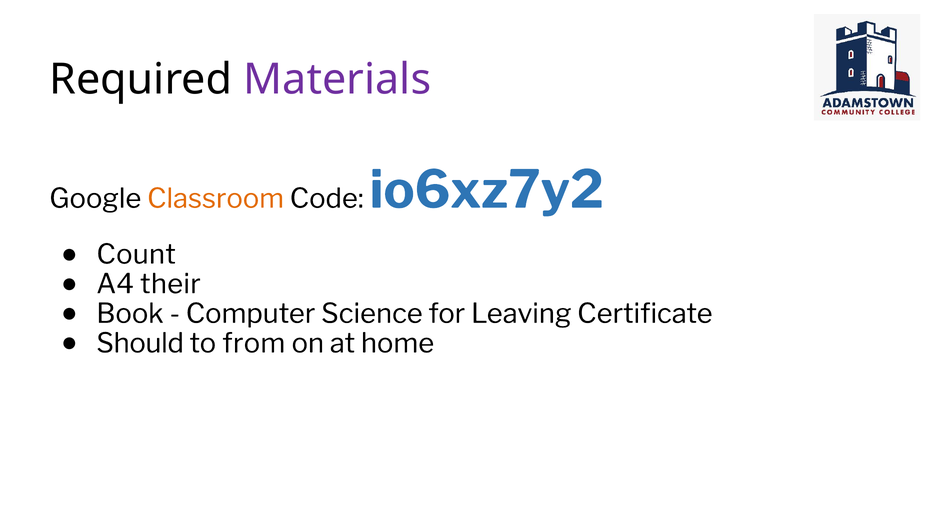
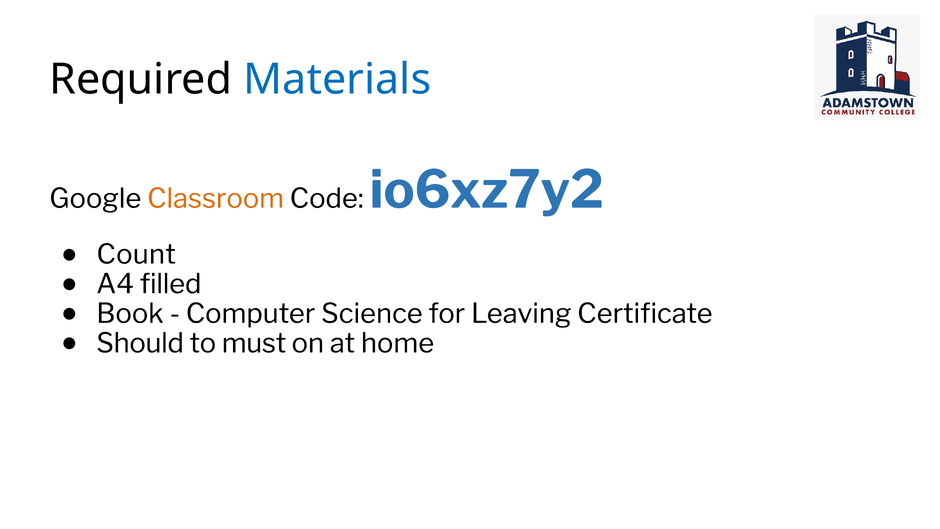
Materials colour: purple -> blue (337, 79)
their: their -> filled (171, 284)
from: from -> must (254, 343)
